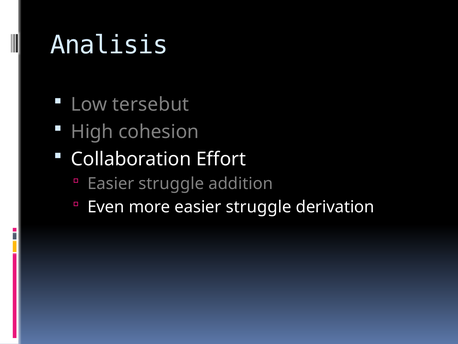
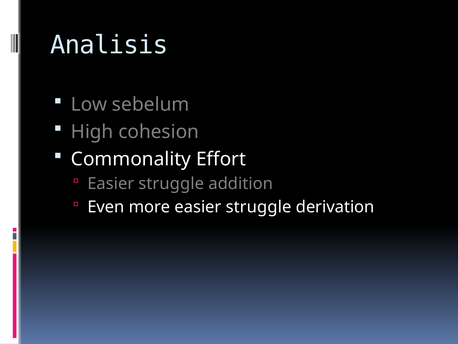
tersebut: tersebut -> sebelum (151, 104)
Collaboration: Collaboration -> Commonality (131, 159)
